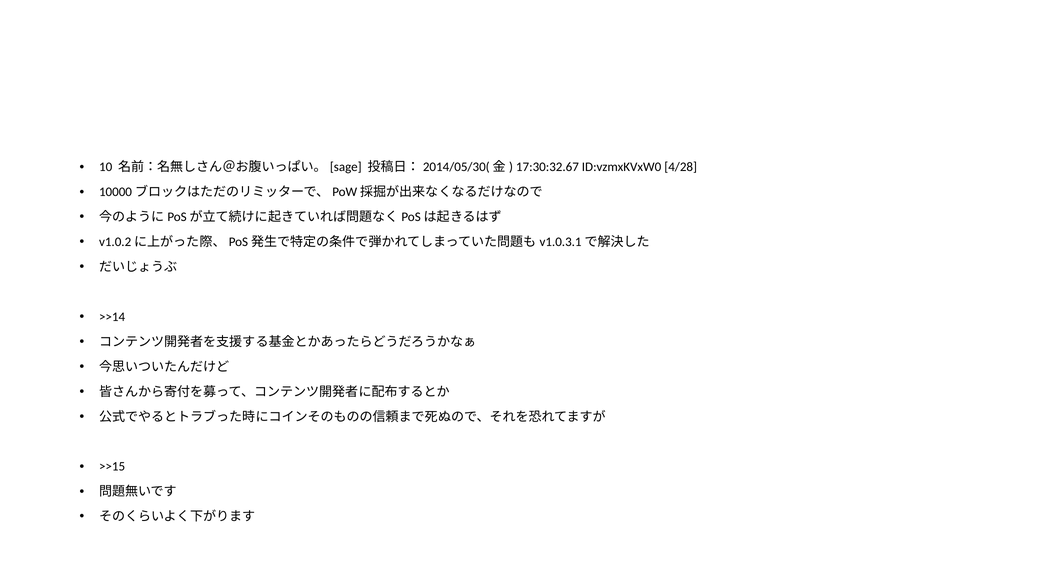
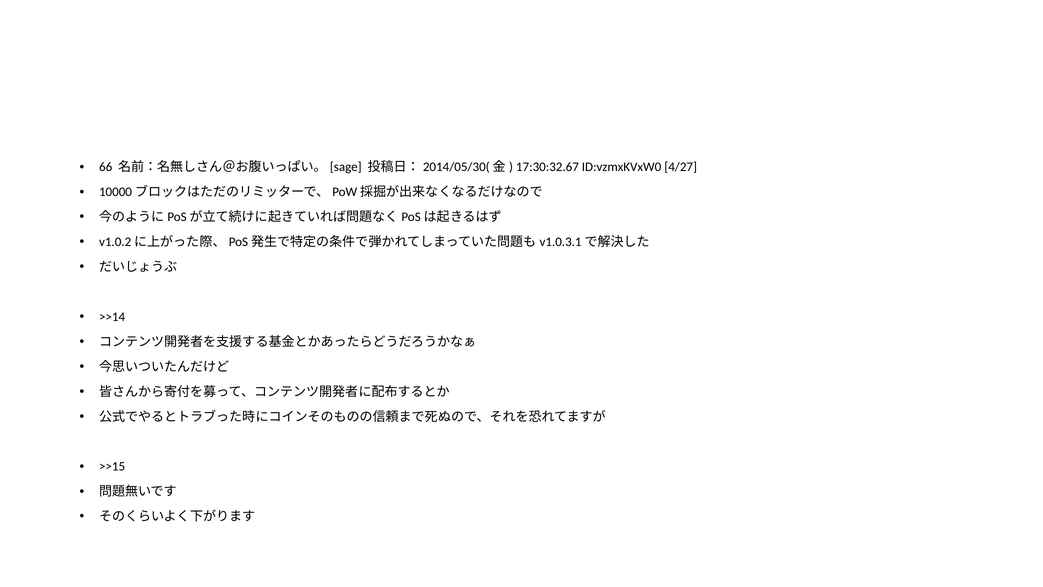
10: 10 -> 66 (106, 167)
4/28: 4/28 -> 4/27 (681, 167)
